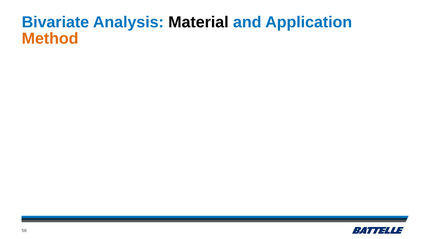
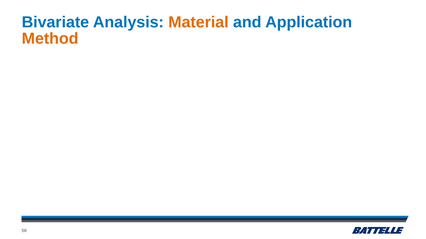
Material colour: black -> orange (198, 22)
